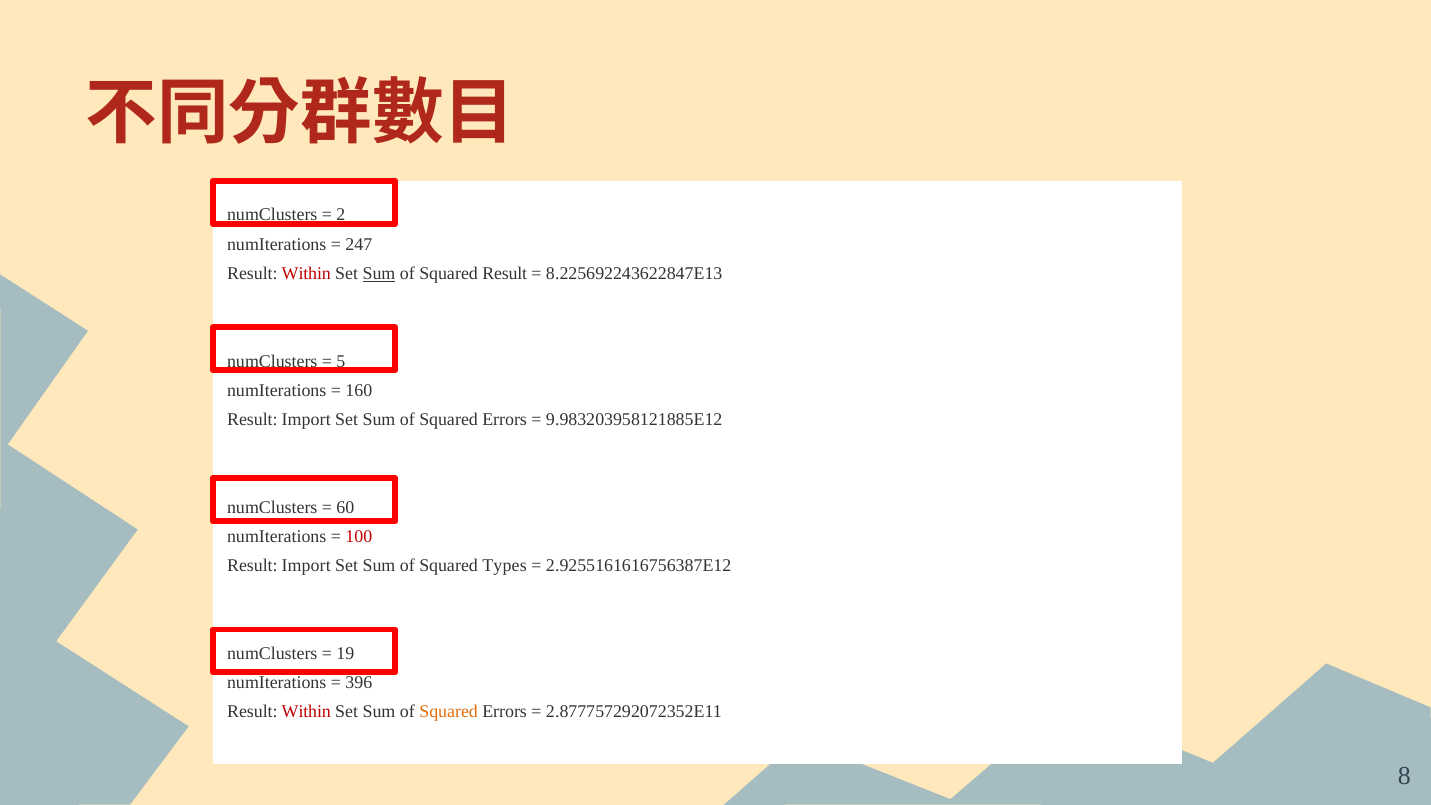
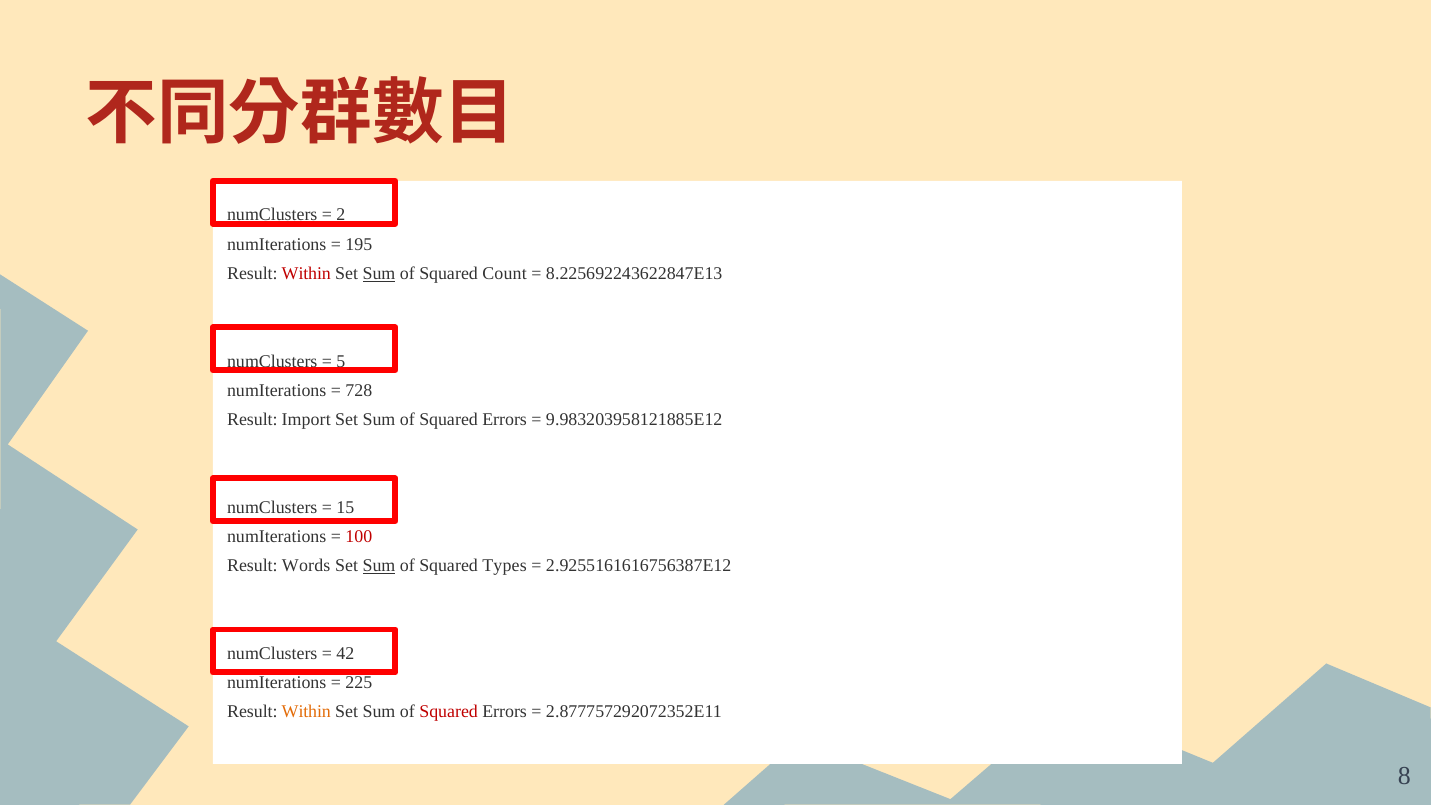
247: 247 -> 195 (359, 244)
Squared Result: Result -> Count (505, 273)
160: 160 -> 728 (359, 390)
60: 60 -> 15 (345, 507)
Import: Import -> Words (306, 566)
Sum underline: none -> present (379, 566)
19: 19 -> 42 (345, 654)
396: 396 -> 225 (359, 683)
Within colour: red -> orange (306, 712)
Squared colour: orange -> red (449, 712)
